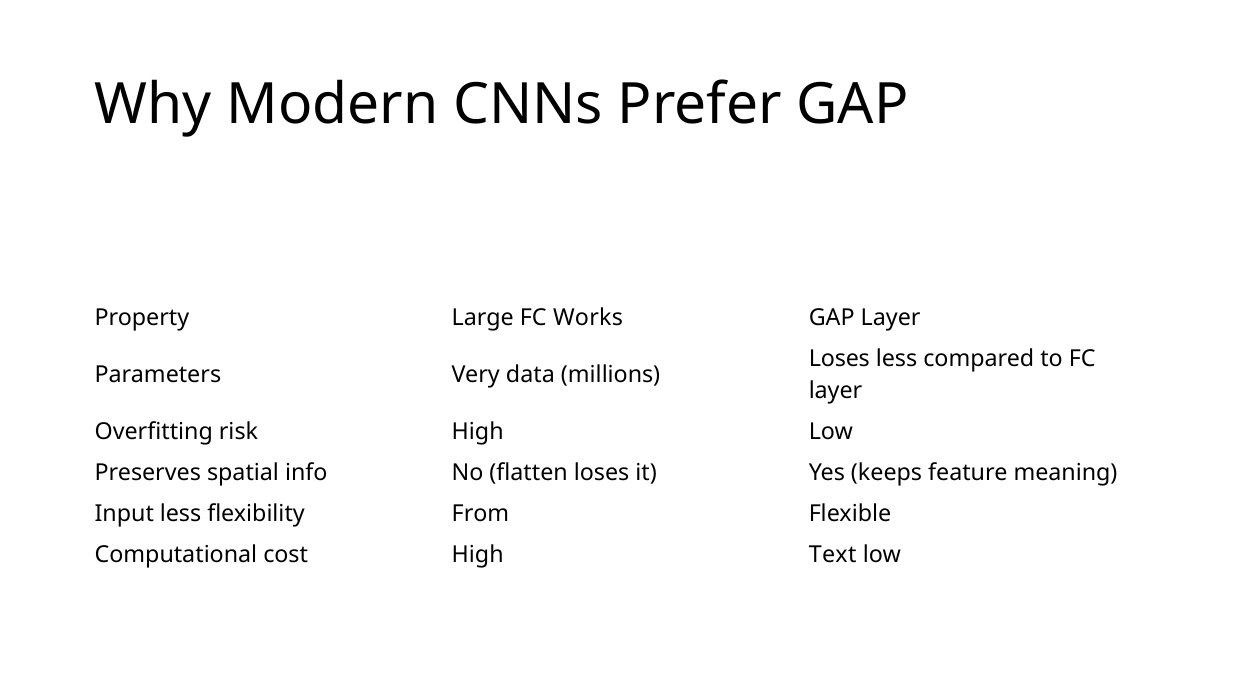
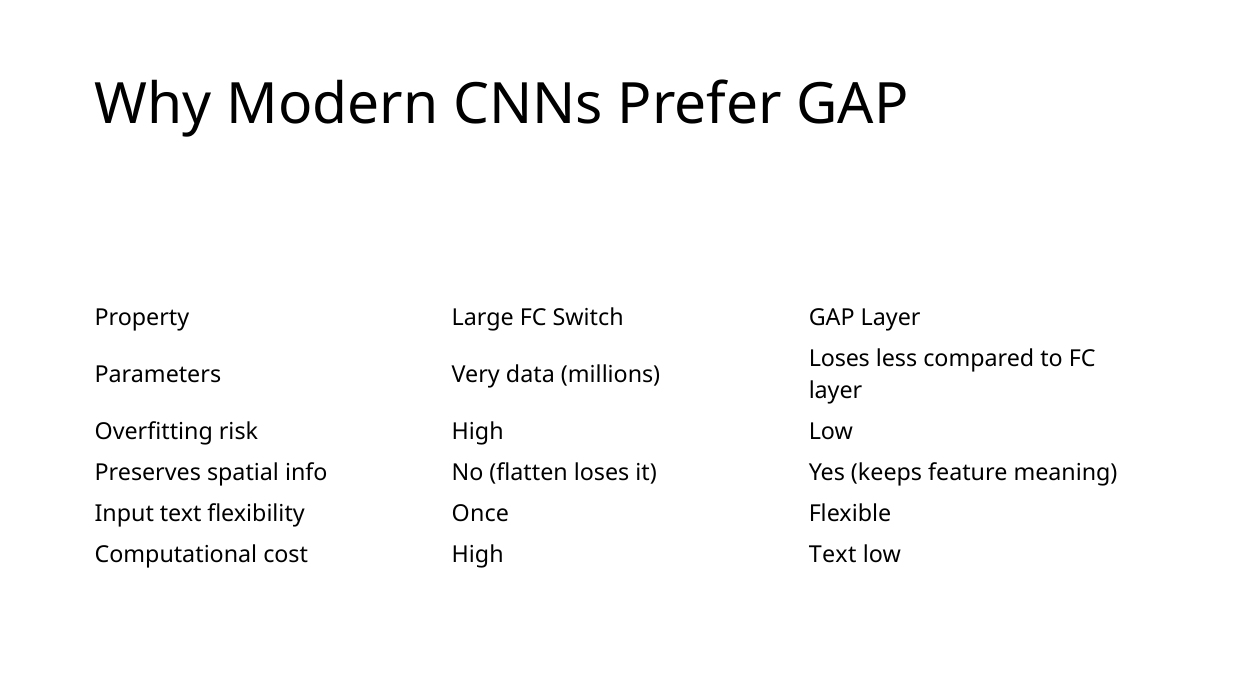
Works: Works -> Switch (588, 318)
Input less: less -> text (181, 513)
From: From -> Once (480, 513)
